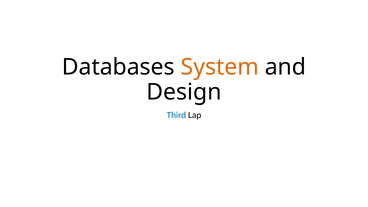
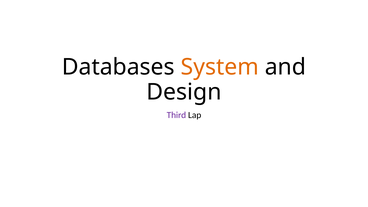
Third colour: blue -> purple (176, 115)
